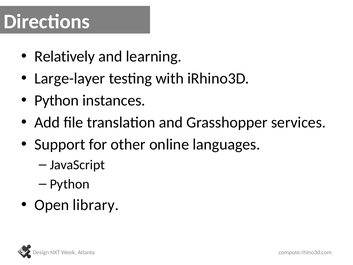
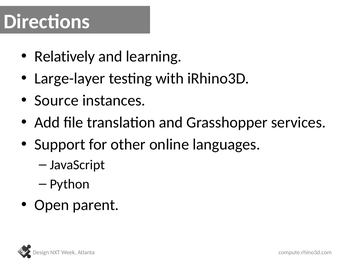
Python: Python -> Source (57, 100)
library: library -> parent (96, 205)
